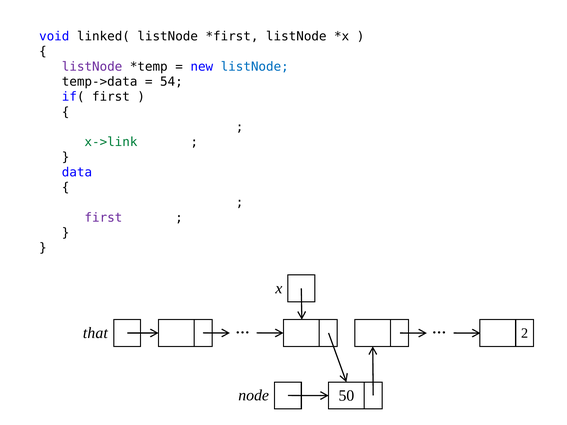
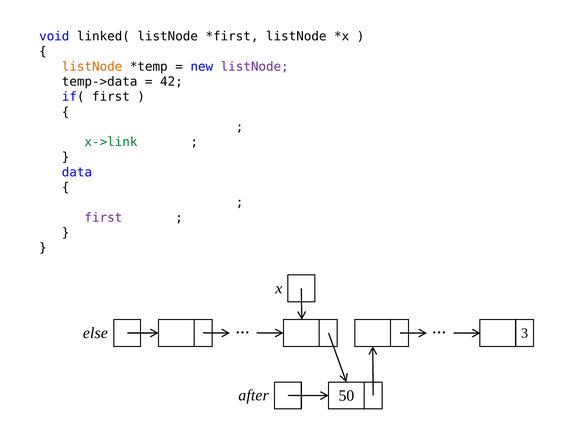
listNode colour: purple -> orange (92, 67)
listNode colour: blue -> purple (255, 67)
54: 54 -> 42 (171, 82)
2: 2 -> 3 (525, 333)
that: that -> else (95, 333)
node: node -> after (254, 396)
